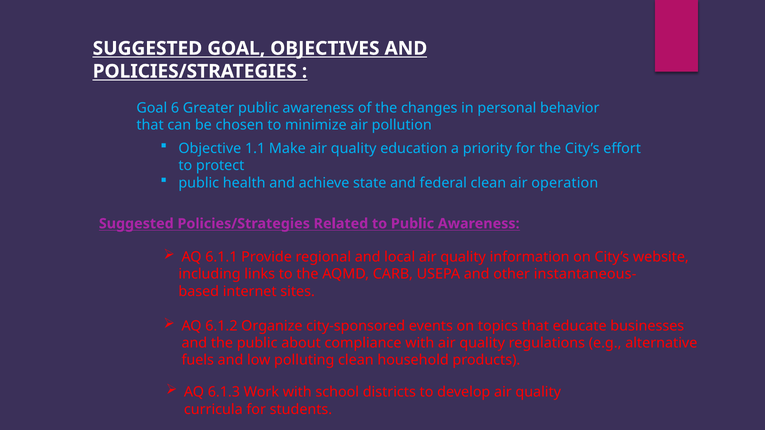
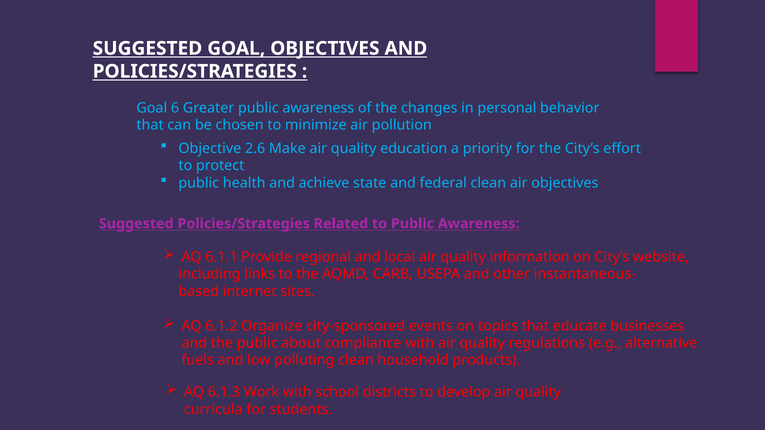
1.1: 1.1 -> 2.6 (255, 149)
air operation: operation -> objectives (565, 183)
